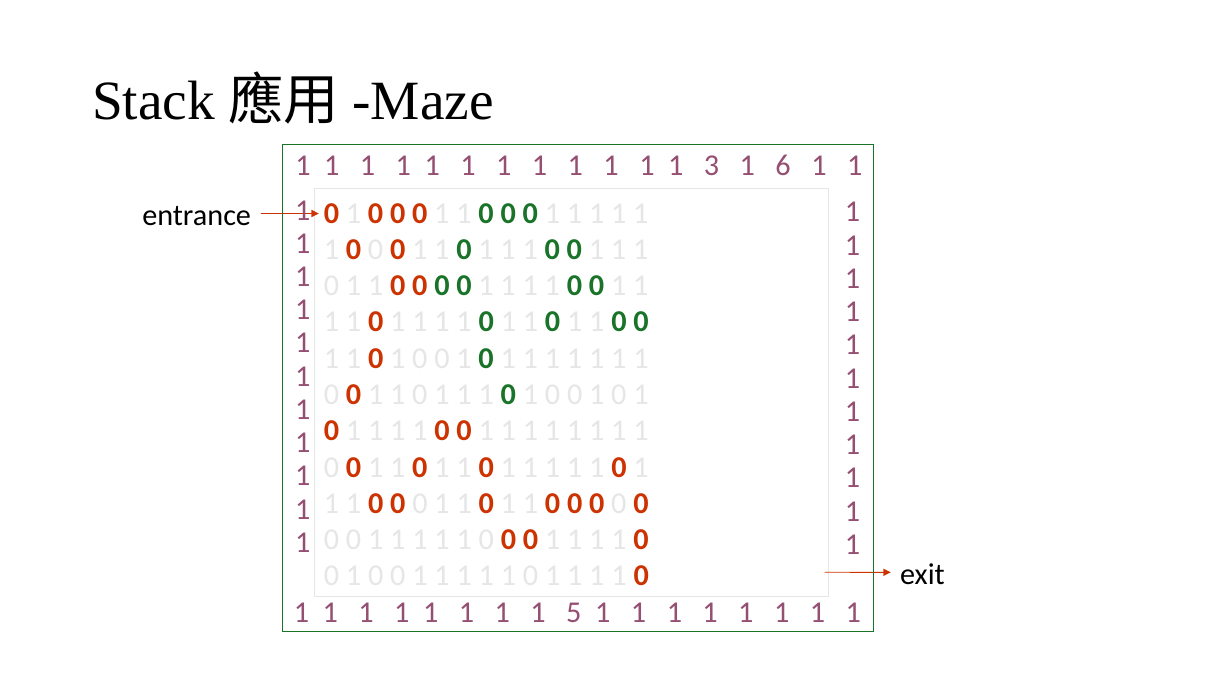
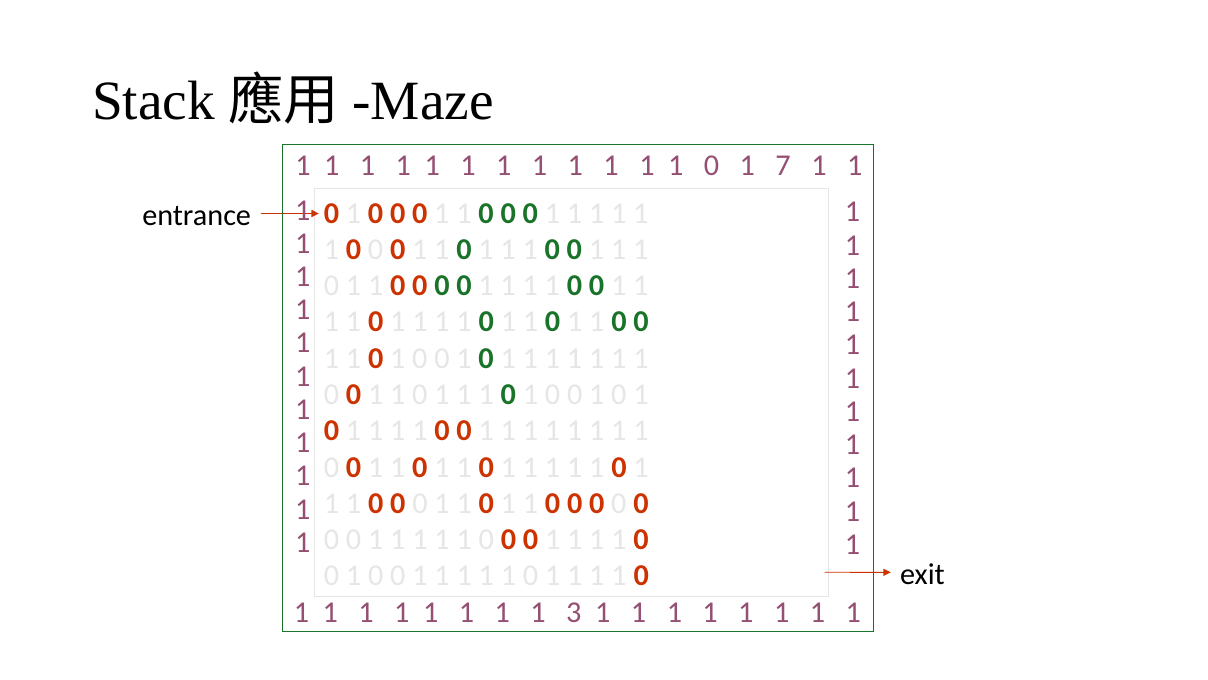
3: 3 -> 0 (712, 165)
6: 6 -> 7 (783, 165)
5: 5 -> 3 (574, 613)
